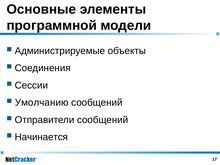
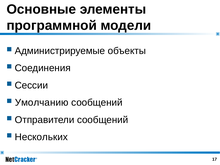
Начинается: Начинается -> Нескольких (41, 137)
